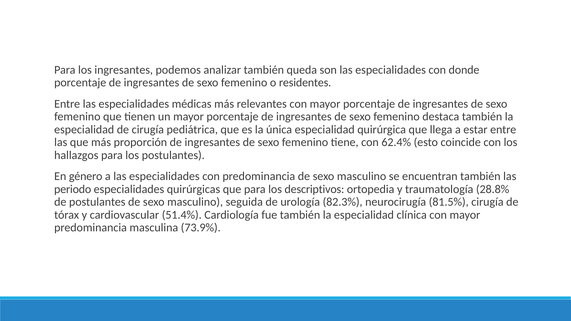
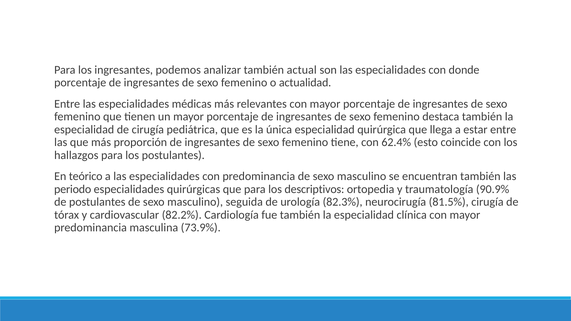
queda: queda -> actual (302, 70)
residentes: residentes -> actualidad (305, 83)
género: género -> teórico (86, 176)
28.8%: 28.8% -> 90.9% (493, 189)
51.4%: 51.4% -> 82.2% (182, 215)
